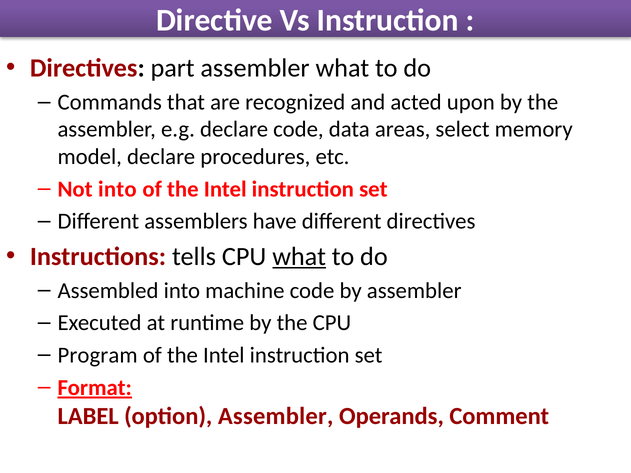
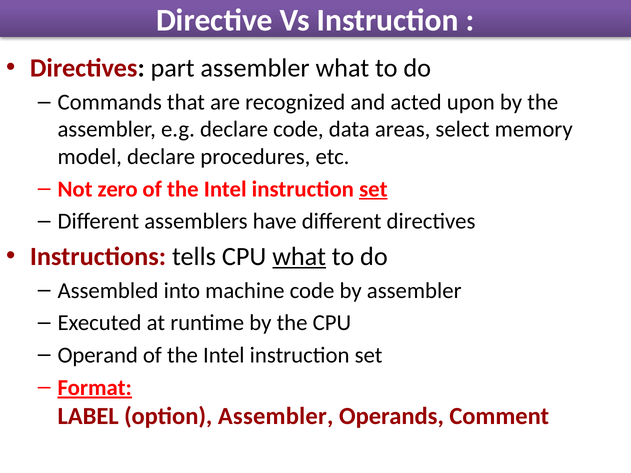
Not into: into -> zero (118, 189)
set underline: none -> present (373, 189)
Program: Program -> Operand (98, 355)
